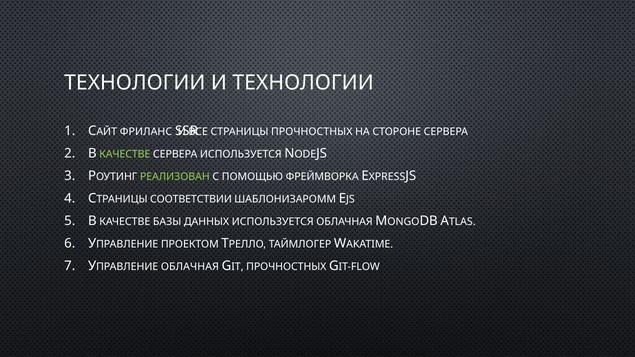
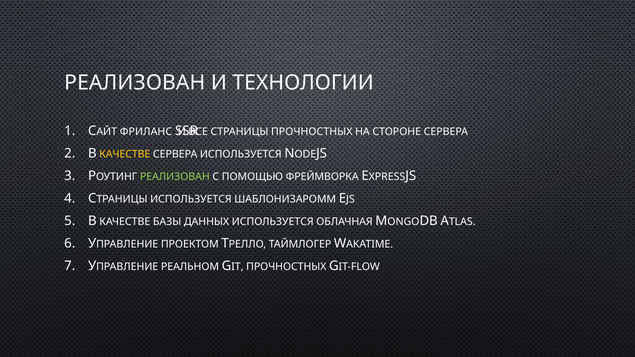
ТЕХНОЛОГИИ: ТЕХНОЛОГИИ -> РЕАЛИЗОВАН (135, 83)
КАЧЕСТВЕ colour: light green -> yellow (125, 155)
СООТВЕТСТВИИ: СООТВЕТСТВИИ -> ИСПОЛЬЗУЕТСЯ (191, 200)
ОБЛАЧНАЯ: ОБЛАЧНАЯ -> РЕАЛЬНОМ (190, 267)
